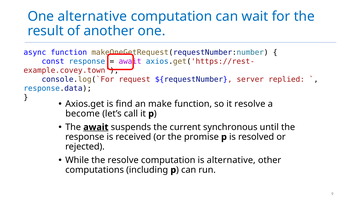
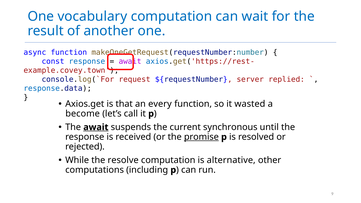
One alternative: alternative -> vocabulary (92, 16)
find: find -> that (124, 104)
make: make -> every (160, 104)
it resolve: resolve -> wasted (250, 104)
promise underline: none -> present (201, 137)
